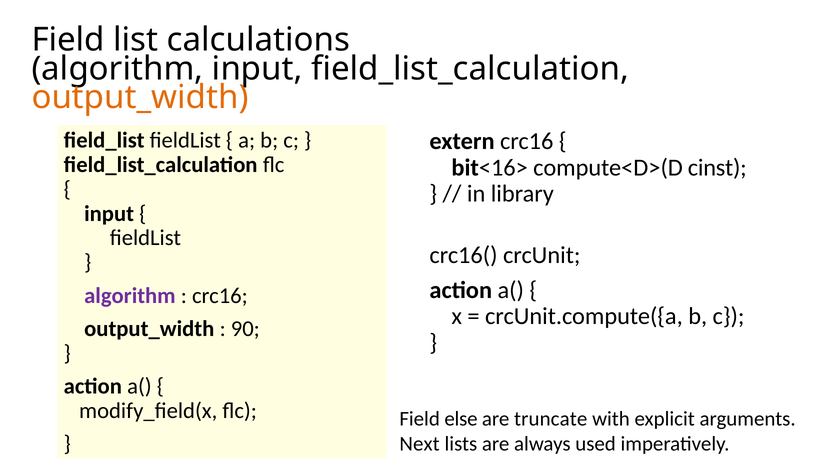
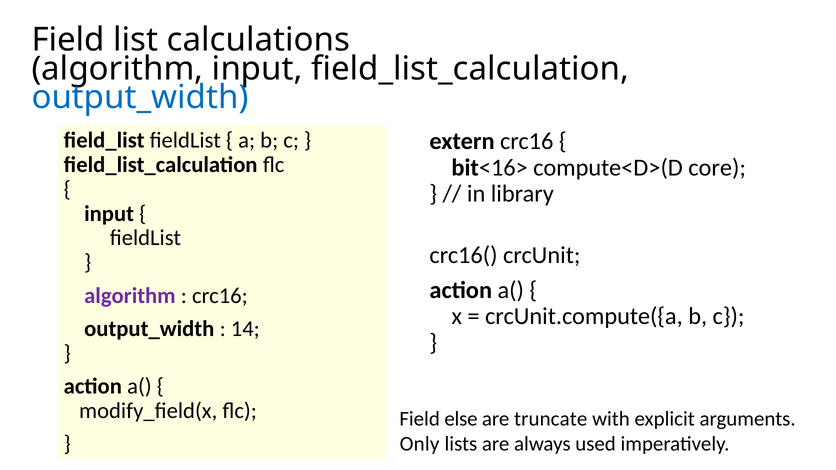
output_width colour: orange -> blue (140, 97)
cinst: cinst -> core (717, 168)
90: 90 -> 14 (245, 329)
Next: Next -> Only (420, 444)
